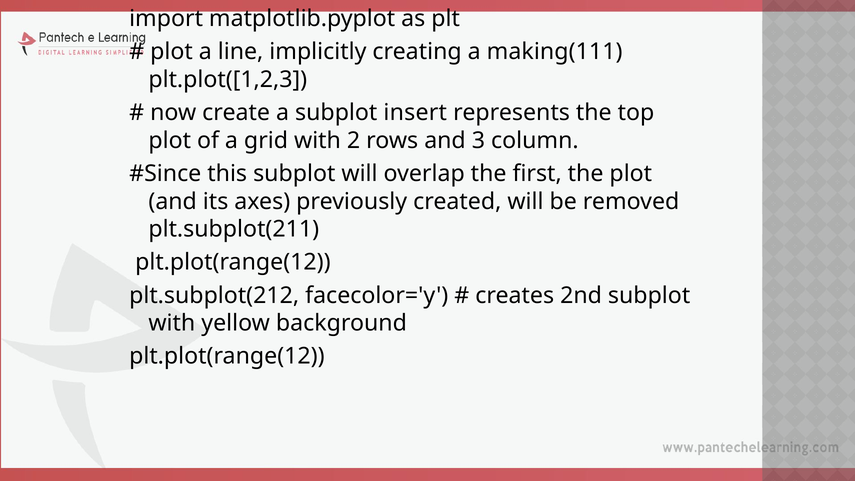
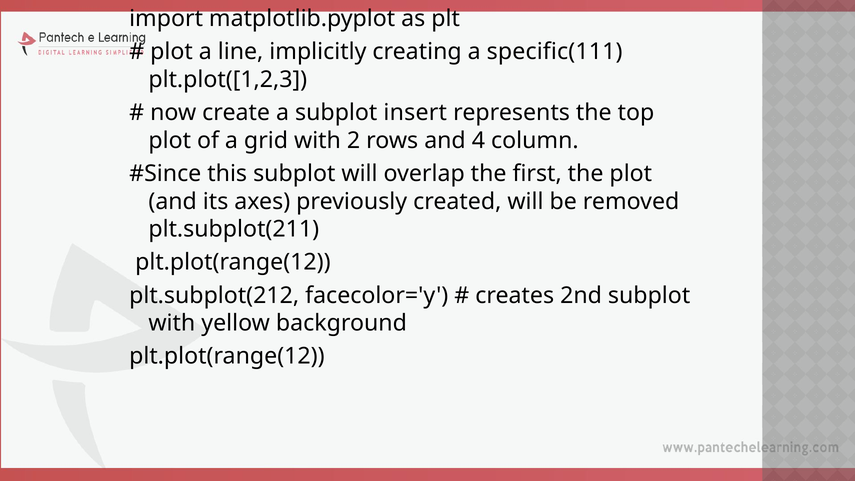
making(111: making(111 -> specific(111 (555, 52)
3: 3 -> 4 (478, 140)
